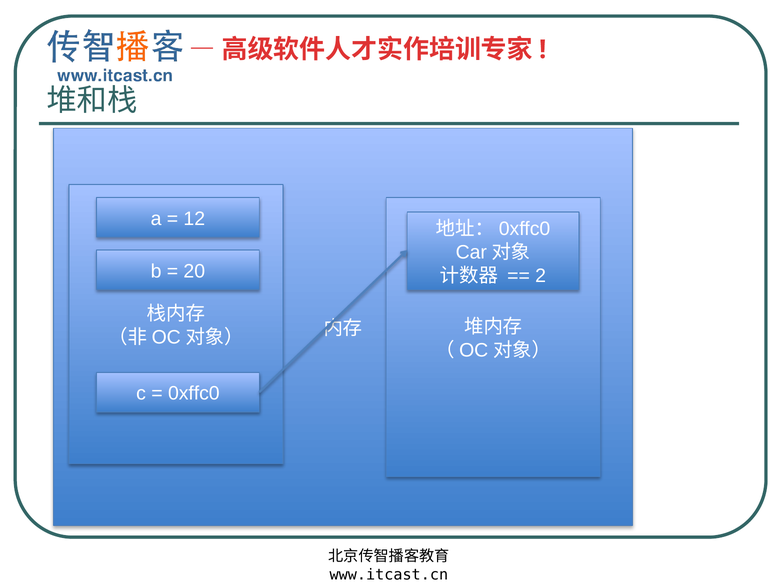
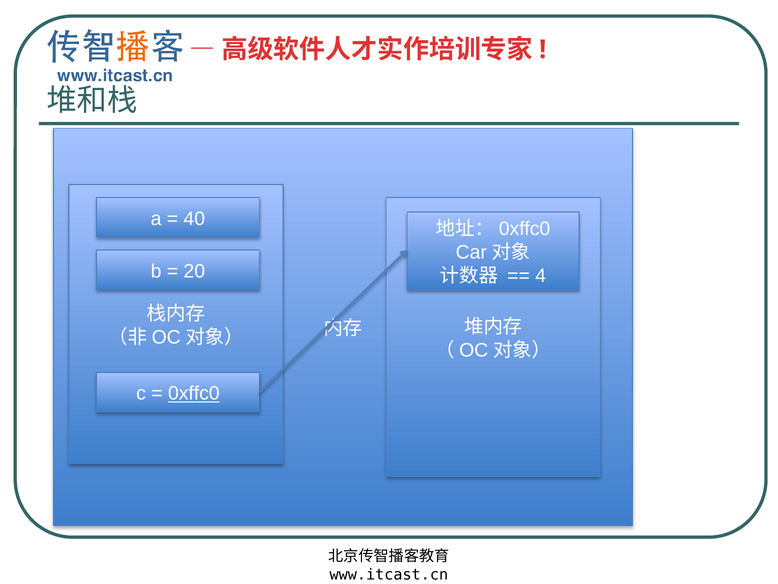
12: 12 -> 40 (194, 219)
2: 2 -> 4 (541, 275)
0xffc0 underline: none -> present (194, 393)
